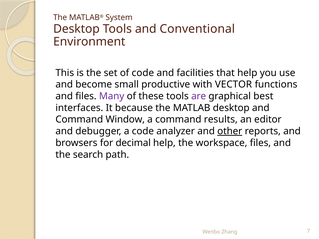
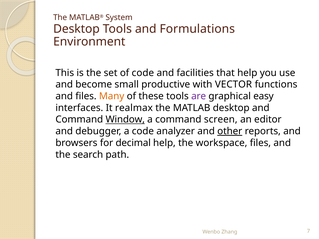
Conventional: Conventional -> Formulations (197, 29)
Many colour: purple -> orange (112, 96)
best: best -> easy (263, 96)
because: because -> realmax (134, 108)
Window underline: none -> present (125, 120)
results: results -> screen (221, 120)
